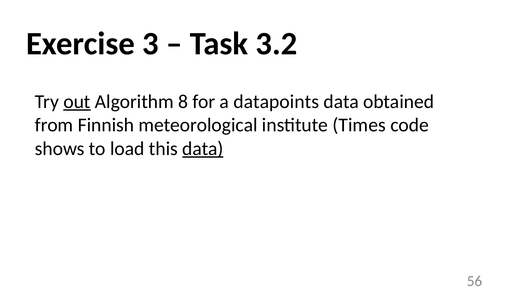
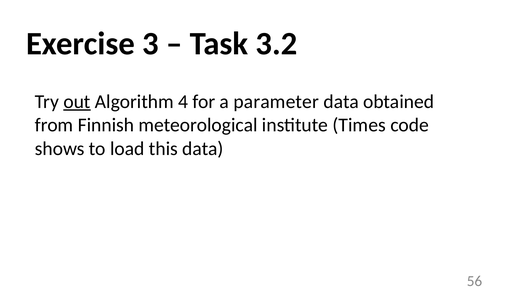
8: 8 -> 4 (183, 101)
datapoints: datapoints -> parameter (276, 101)
data underline: present -> none (203, 148)
